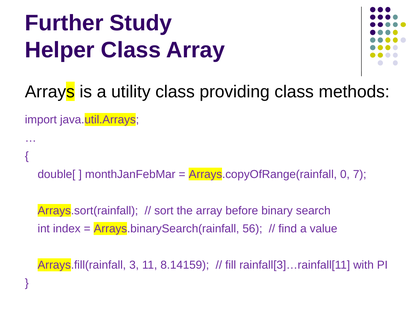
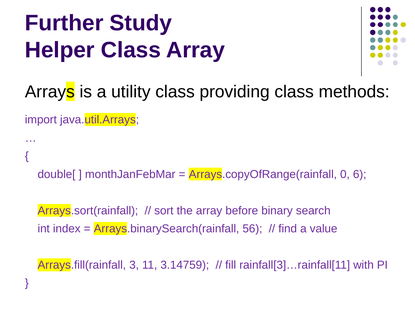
7: 7 -> 6 (360, 174)
8.14159: 8.14159 -> 3.14759 (185, 265)
